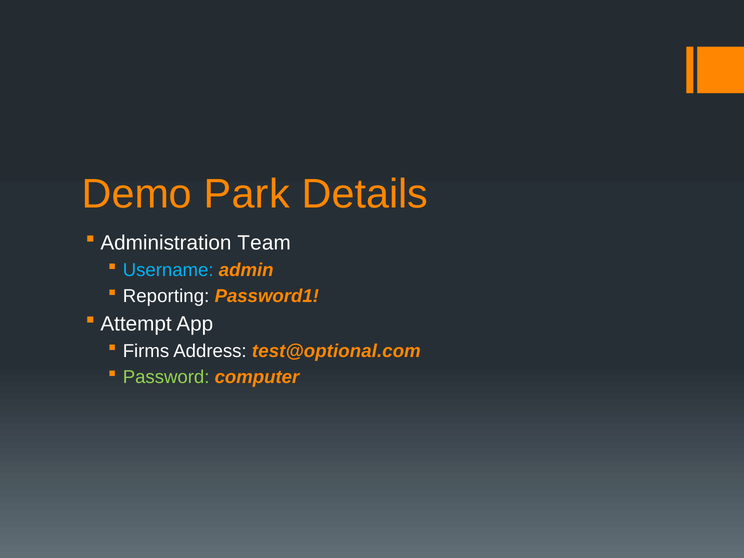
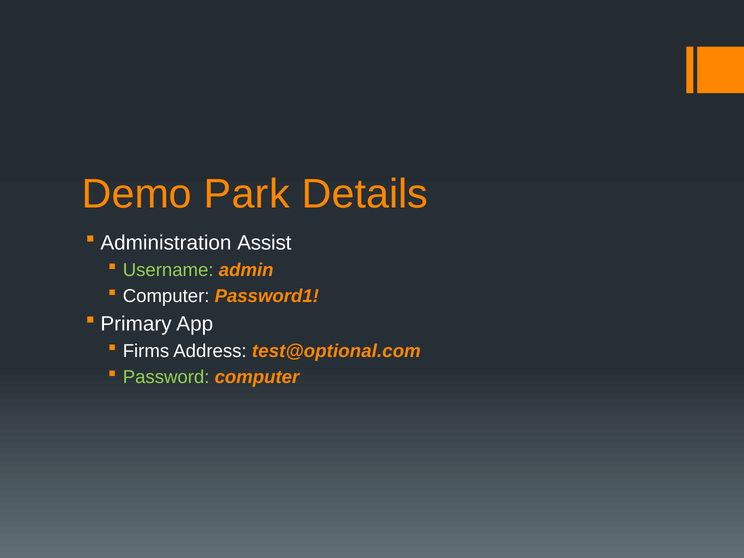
Team: Team -> Assist (264, 243)
Username colour: light blue -> light green (168, 270)
Reporting: Reporting -> Computer (166, 296)
Attempt: Attempt -> Primary (136, 324)
